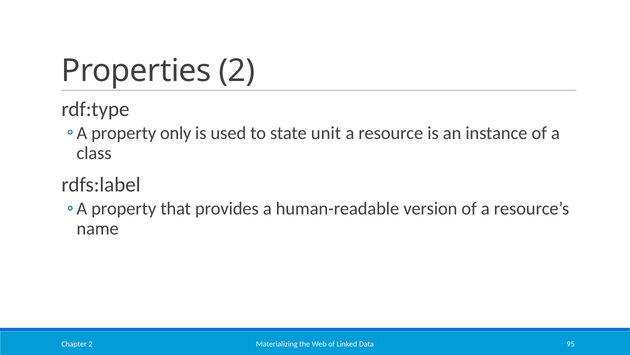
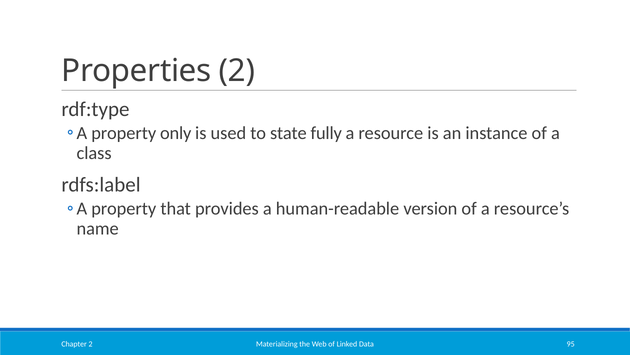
unit: unit -> fully (326, 133)
